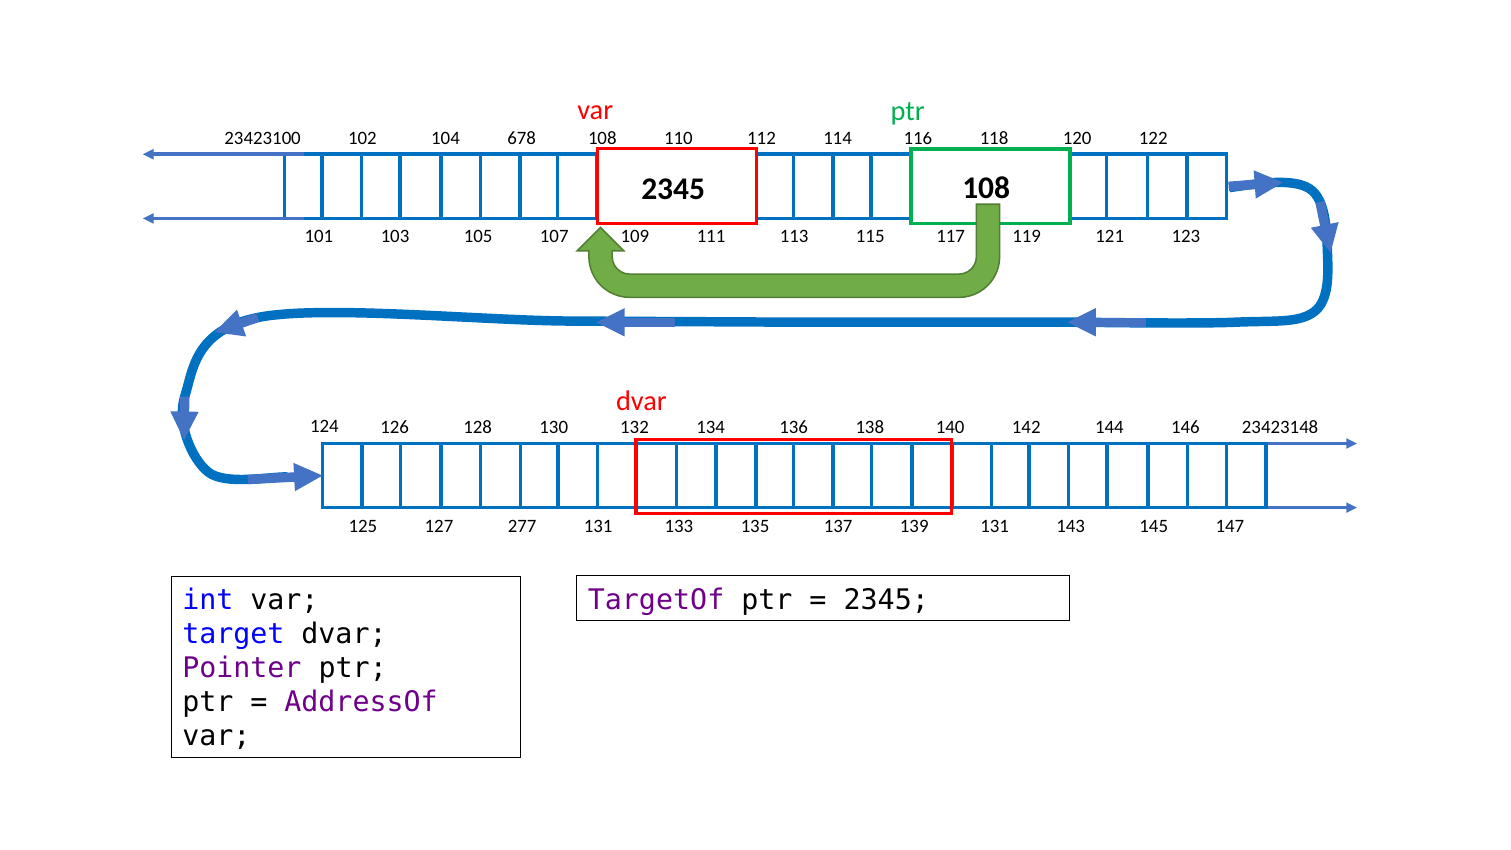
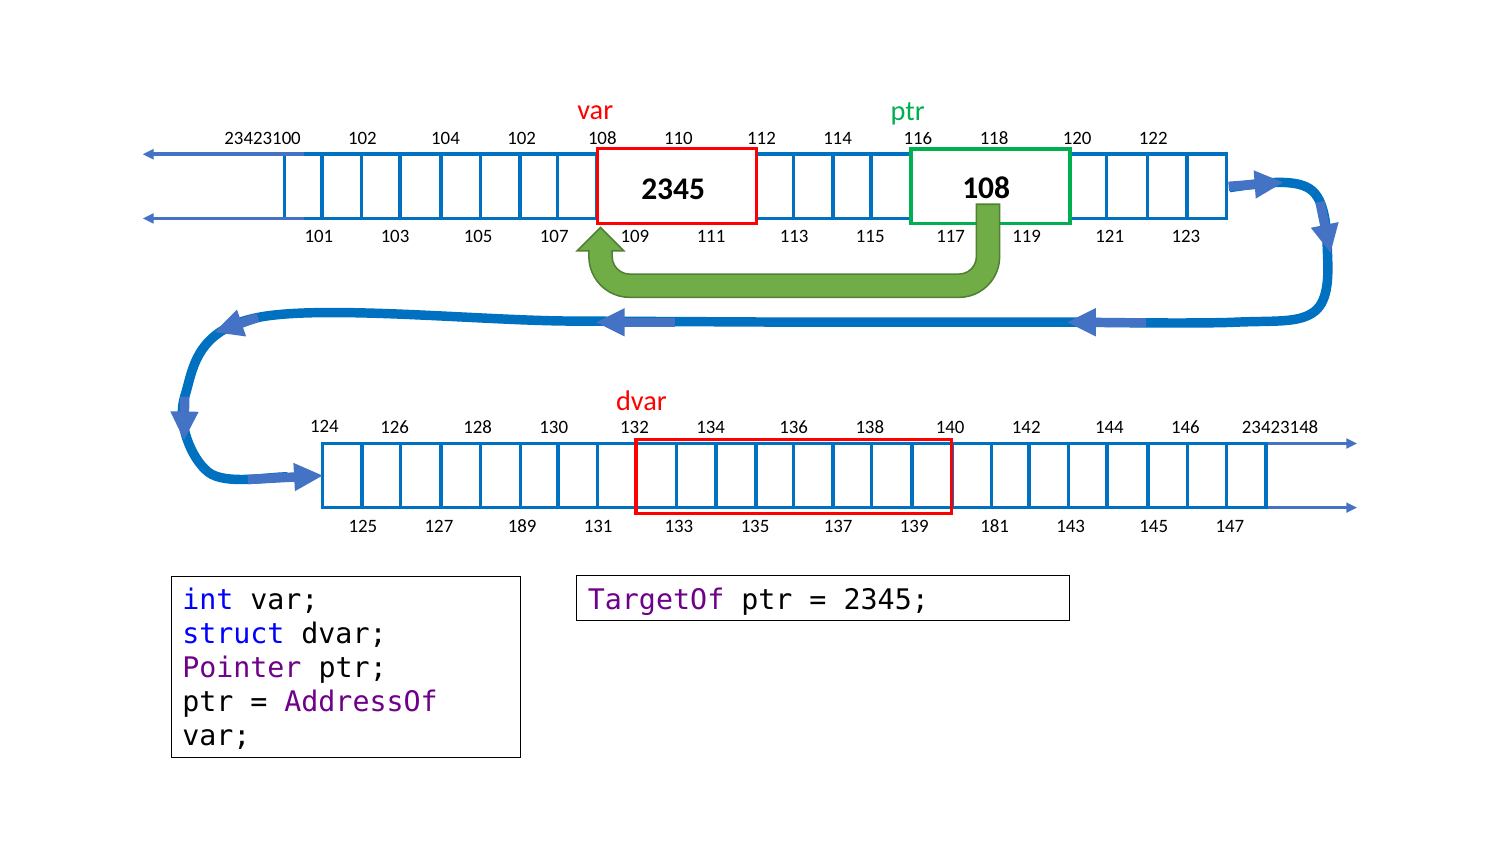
104 678: 678 -> 102 (522, 138)
277: 277 -> 189 (522, 526)
139 131: 131 -> 181 (995, 526)
target: target -> struct (233, 635)
